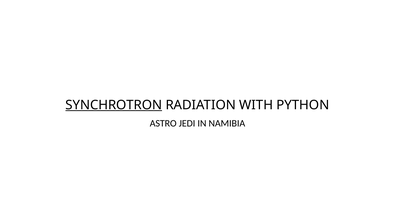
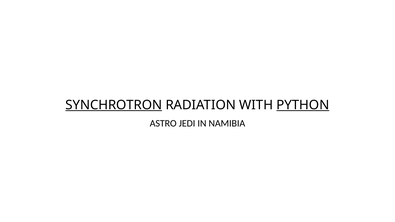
PYTHON underline: none -> present (303, 105)
